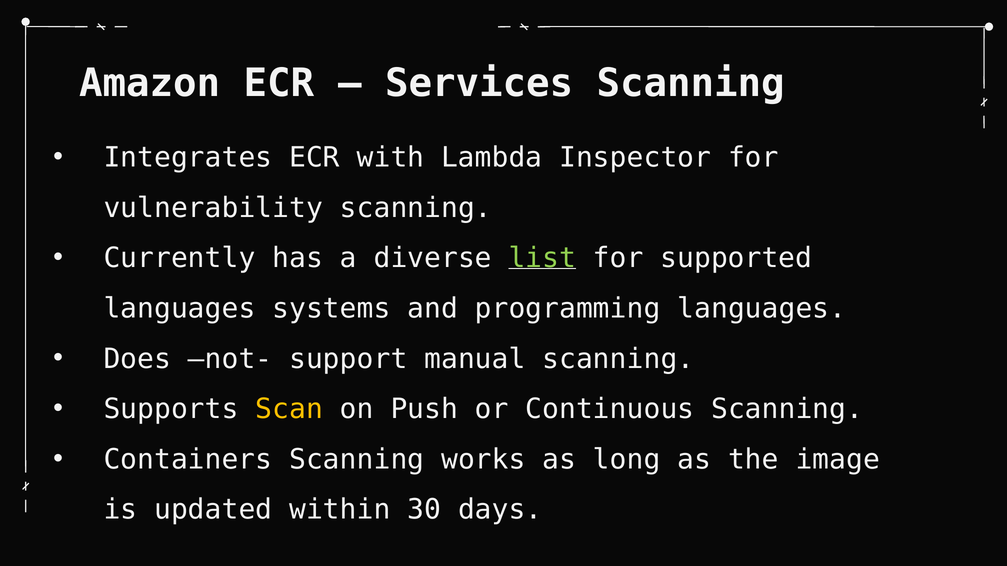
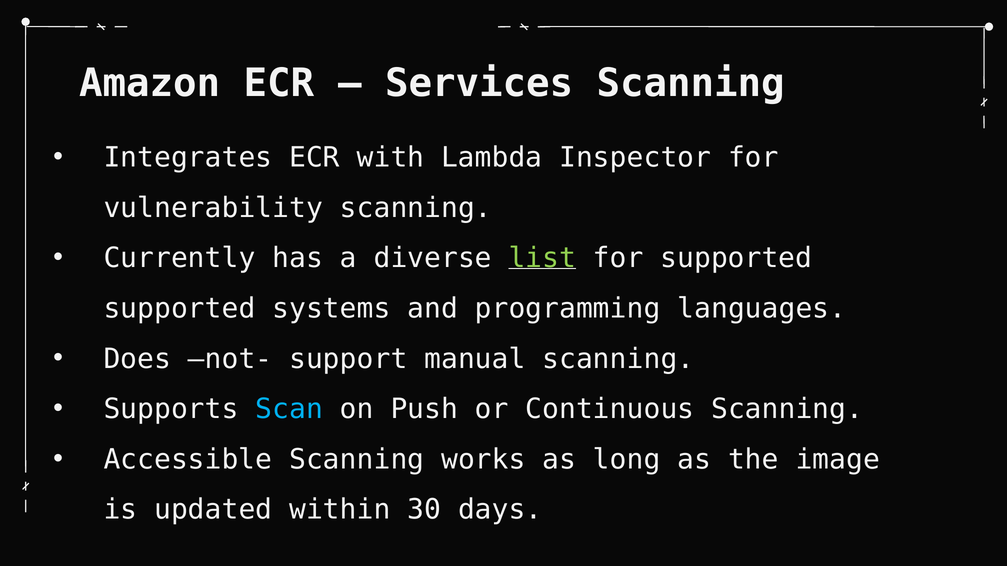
languages: languages -> supported (179, 309)
Scan colour: yellow -> light blue (289, 409)
Containers: Containers -> Accessible (188, 460)
